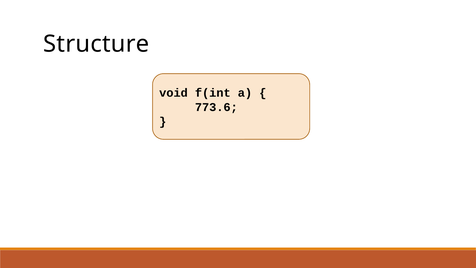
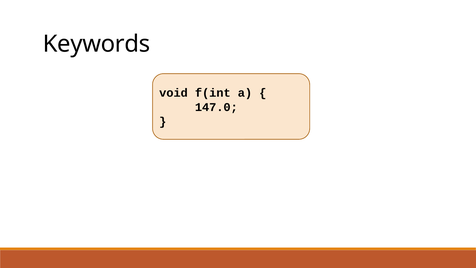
Structure: Structure -> Keywords (97, 44)
773.6: 773.6 -> 147.0 (216, 107)
